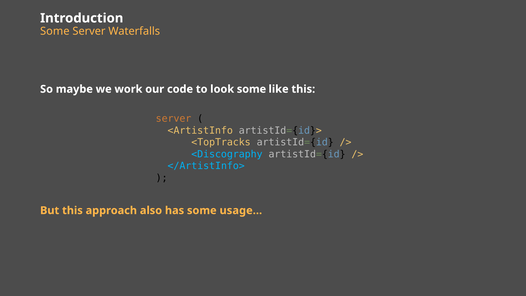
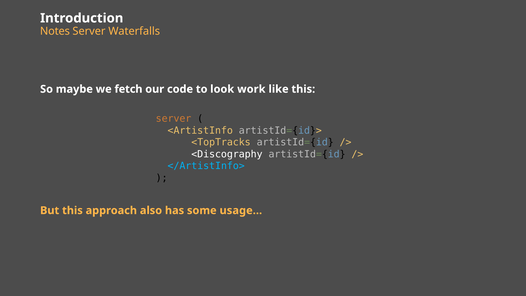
Some: Some -> Notes (55, 31)
work: work -> fetch (128, 89)
look some: some -> work (251, 89)
<Discography colour: light blue -> white (227, 154)
